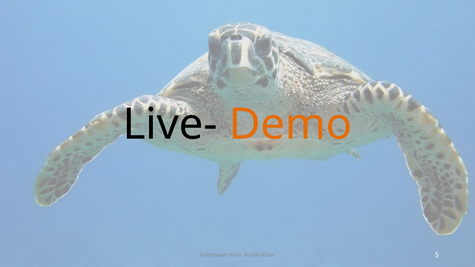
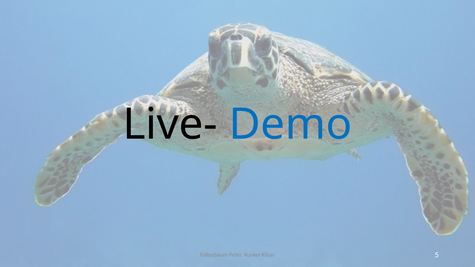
Demo colour: orange -> blue (290, 125)
